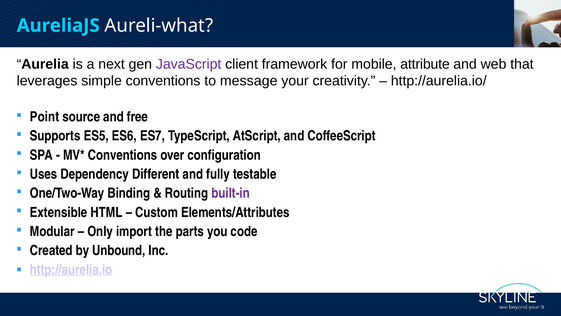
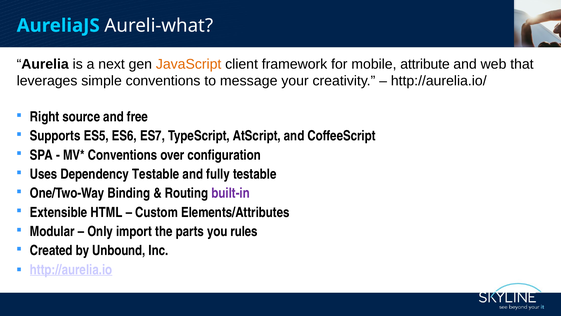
JavaScript colour: purple -> orange (189, 64)
Point: Point -> Right (45, 117)
Dependency Different: Different -> Testable (156, 174)
code: code -> rules (244, 231)
